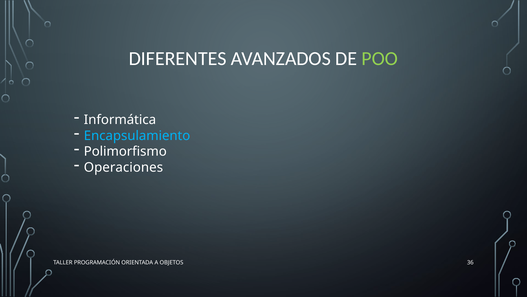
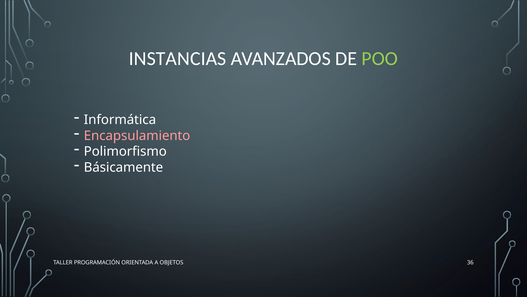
DIFERENTES: DIFERENTES -> INSTANCIAS (178, 59)
Encapsulamiento colour: light blue -> pink (137, 135)
Operaciones: Operaciones -> Básicamente (123, 167)
